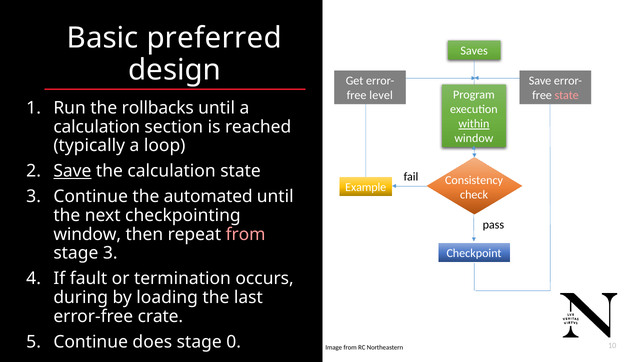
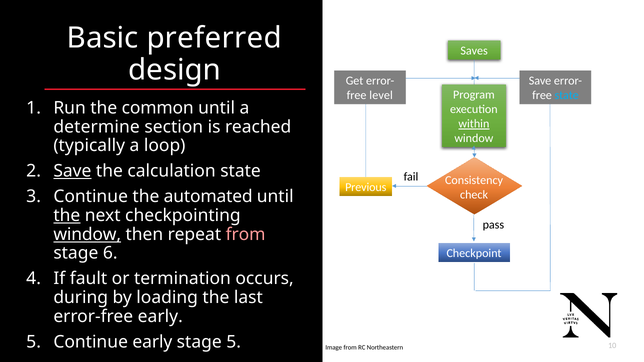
state colour: pink -> light blue (567, 96)
rollbacks: rollbacks -> common (158, 108)
calculation: calculation -> determine (97, 127)
Example: Example -> Previous (366, 187)
the underline: none -> present (67, 216)
window underline: none -> present (87, 235)
stage 3: 3 -> 6 (110, 253)
error-free crate: crate -> early (160, 317)
Continue does: does -> early (152, 342)
stage 0: 0 -> 5 (234, 342)
